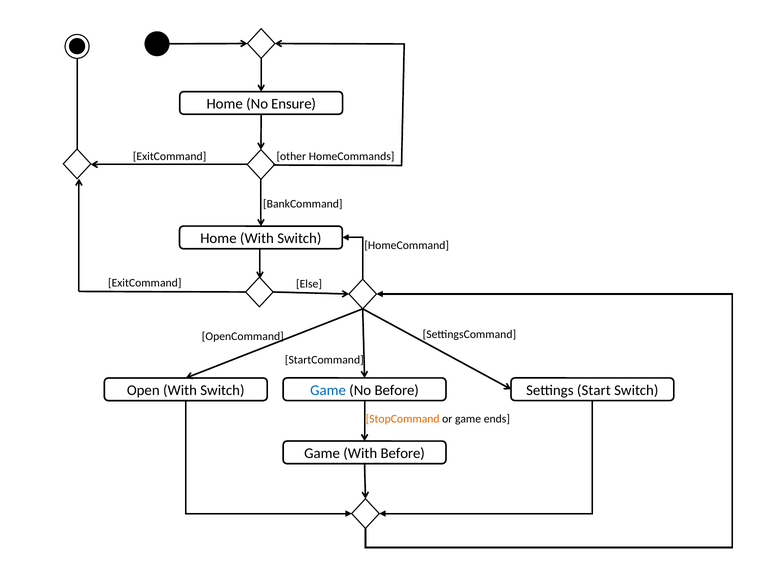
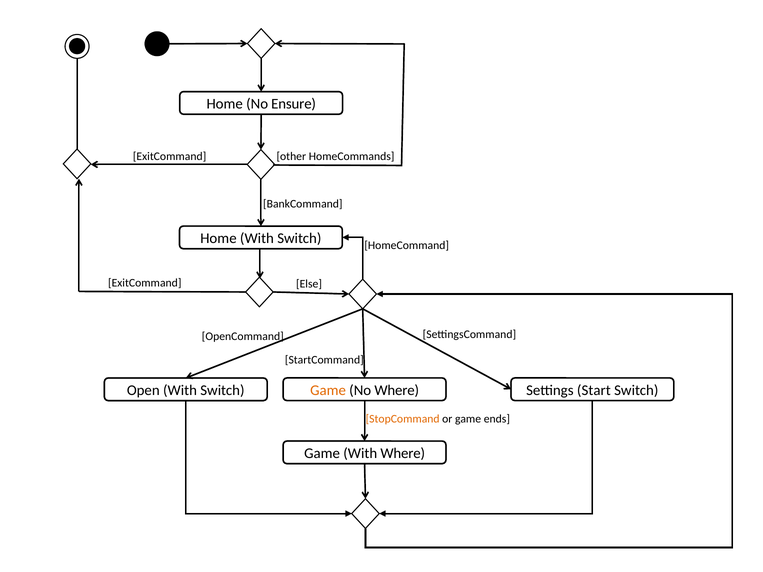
Game colour: blue -> orange (328, 390)
No Before: Before -> Where (397, 390)
With Before: Before -> Where (403, 454)
